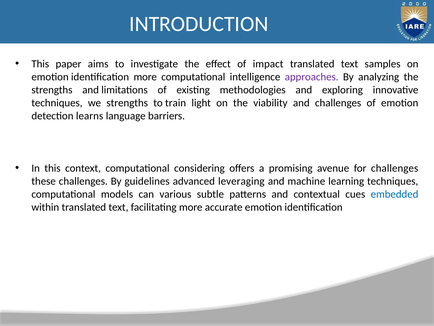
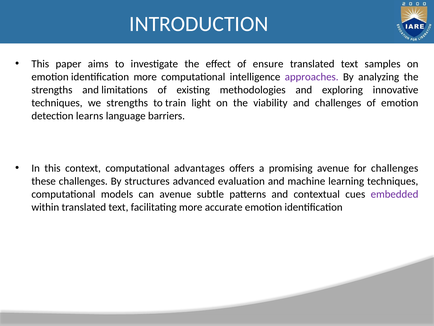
impact: impact -> ensure (268, 64)
considering: considering -> advantages (199, 168)
guidelines: guidelines -> structures (147, 181)
leveraging: leveraging -> evaluation (241, 181)
can various: various -> avenue (175, 194)
embedded colour: blue -> purple (395, 194)
